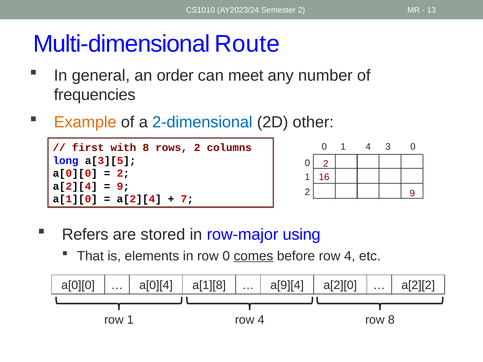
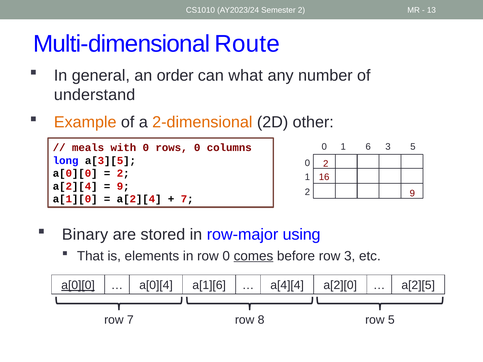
meet: meet -> what (246, 76)
frequencies: frequencies -> understand (95, 95)
2-dimensional colour: blue -> orange (202, 122)
1 4: 4 -> 6 (368, 147)
3 0: 0 -> 5 (413, 147)
first: first -> meals (88, 148)
with 8: 8 -> 0 (146, 148)
rows 2: 2 -> 0 (197, 148)
Refers: Refers -> Binary (85, 235)
before row 4: 4 -> 3 (350, 256)
a[0][0 underline: none -> present (78, 286)
a[1][8: a[1][8 -> a[1][6 (209, 286)
a[9][4: a[9][4 -> a[4][4 (287, 286)
a[2][2: a[2][2 -> a[2][5 (418, 286)
row 1: 1 -> 7 (130, 320)
4: 4 -> 8 (261, 320)
row 8: 8 -> 5 (391, 320)
